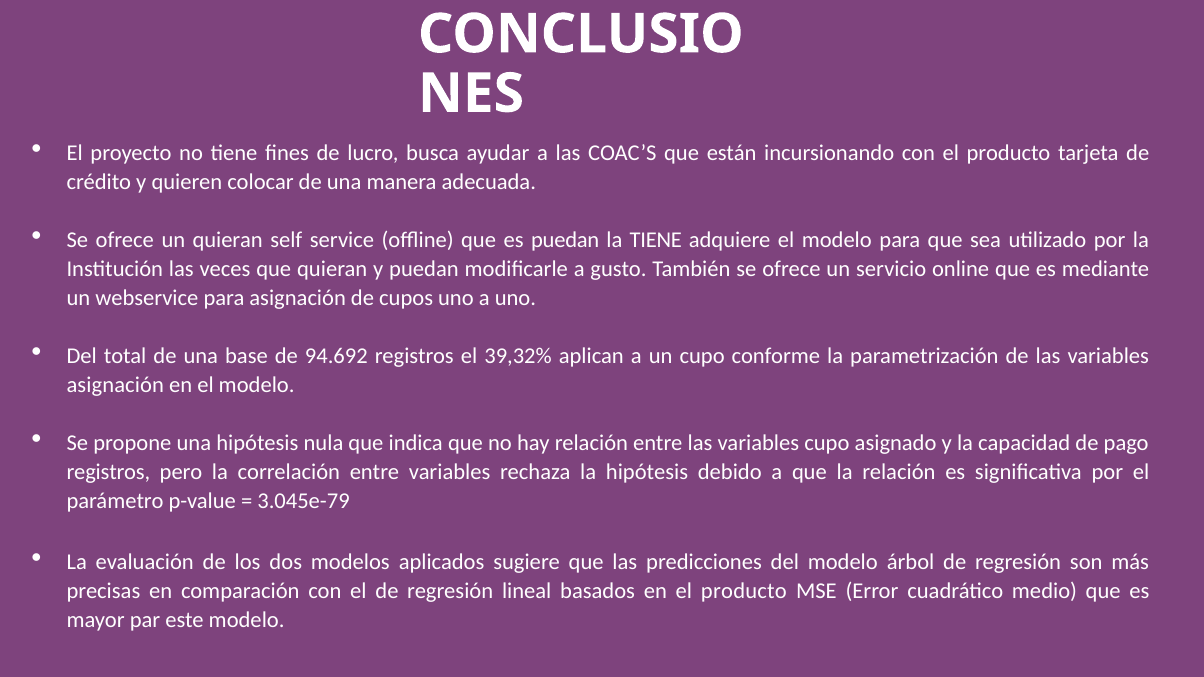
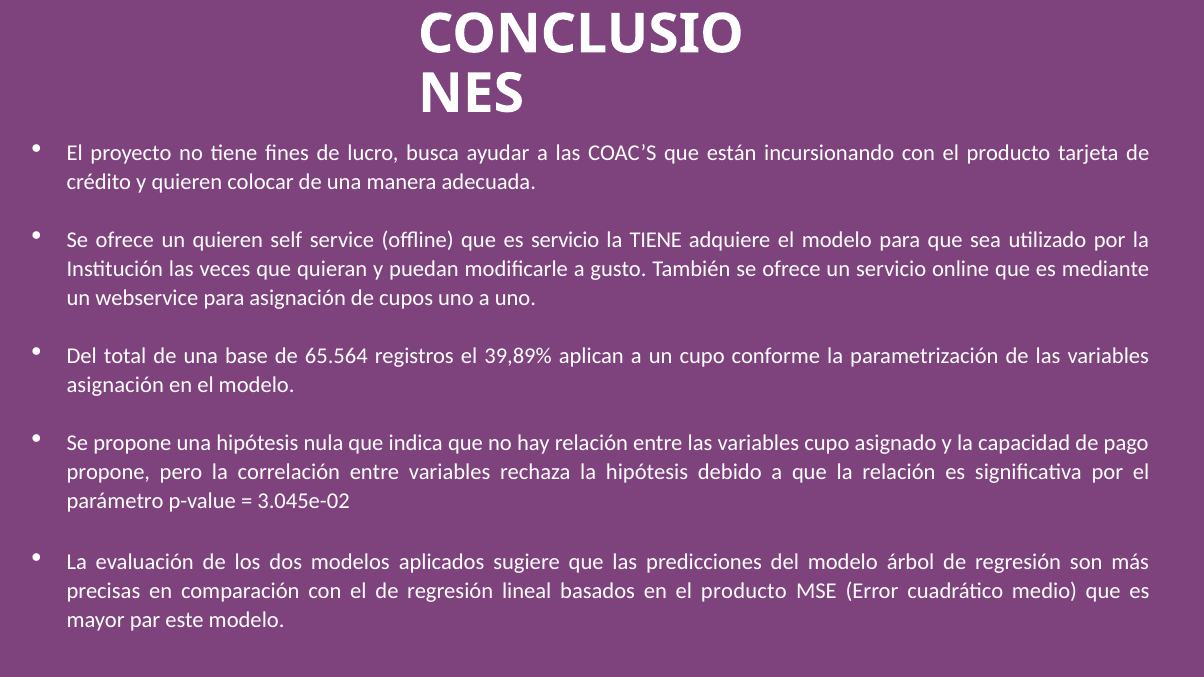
un quieran: quieran -> quieren (228, 240)
es puedan: puedan -> servicio (565, 240)
94.692: 94.692 -> 65.564 (336, 356)
39,32%: 39,32% -> 39,89% (518, 356)
registros: registros -> propone (108, 472)
3.045e-79: 3.045e-79 -> 3.045e-02 (304, 501)
